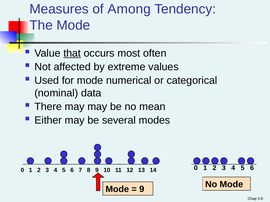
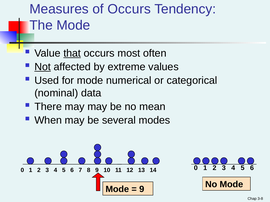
of Among: Among -> Occurs (129, 9)
Not underline: none -> present (43, 67)
Either: Either -> When (48, 121)
